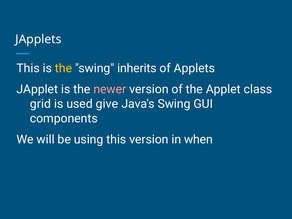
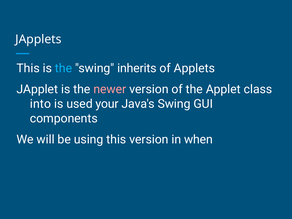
the colour: yellow -> light blue (64, 68)
grid: grid -> into (40, 104)
give: give -> your (107, 104)
